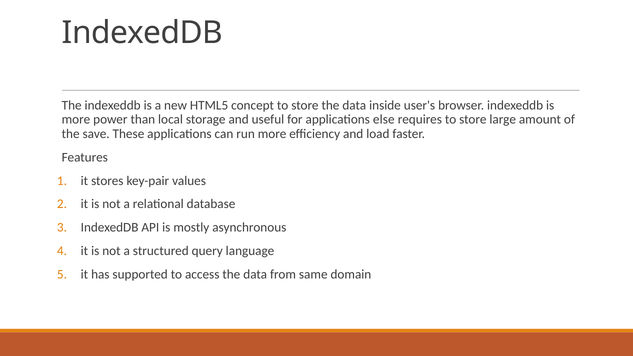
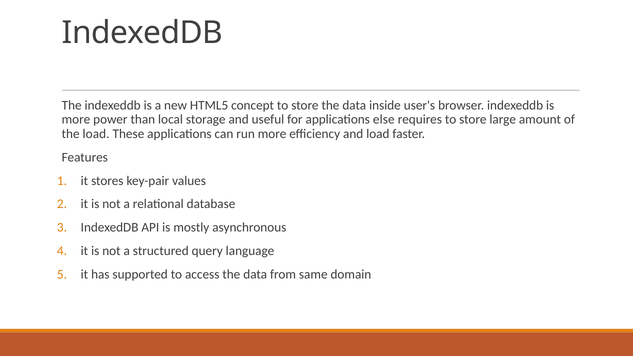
the save: save -> load (96, 134)
